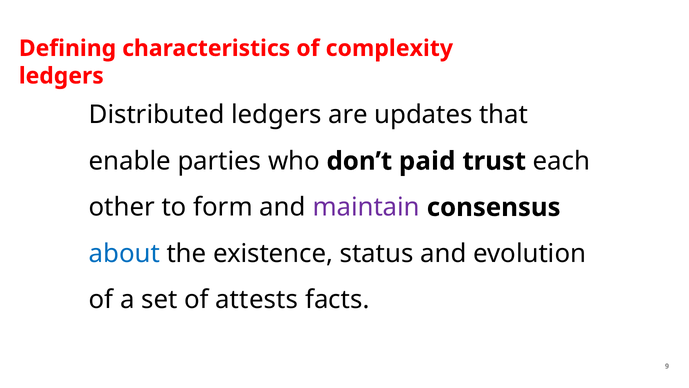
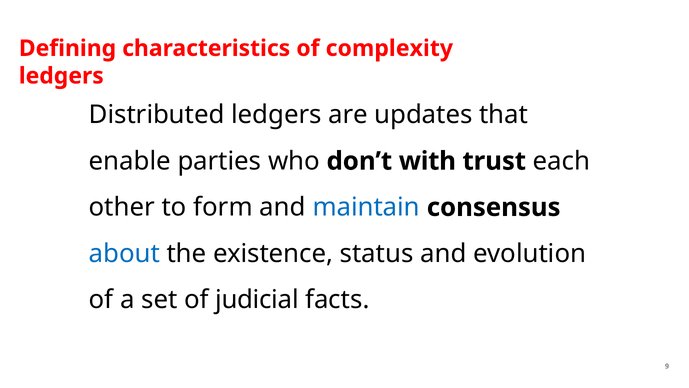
paid: paid -> with (427, 161)
maintain colour: purple -> blue (366, 207)
attests: attests -> judicial (257, 300)
